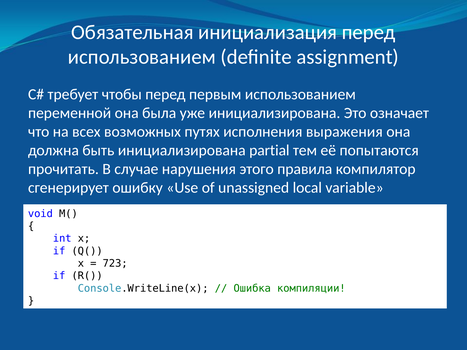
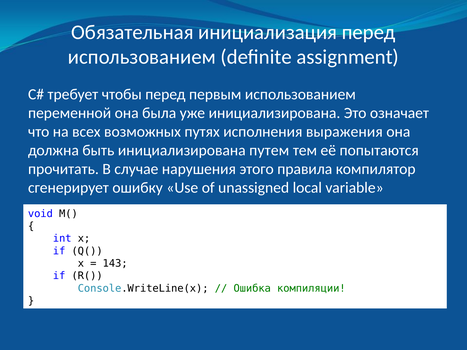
partial: partial -> путем (269, 151)
723: 723 -> 143 (115, 264)
